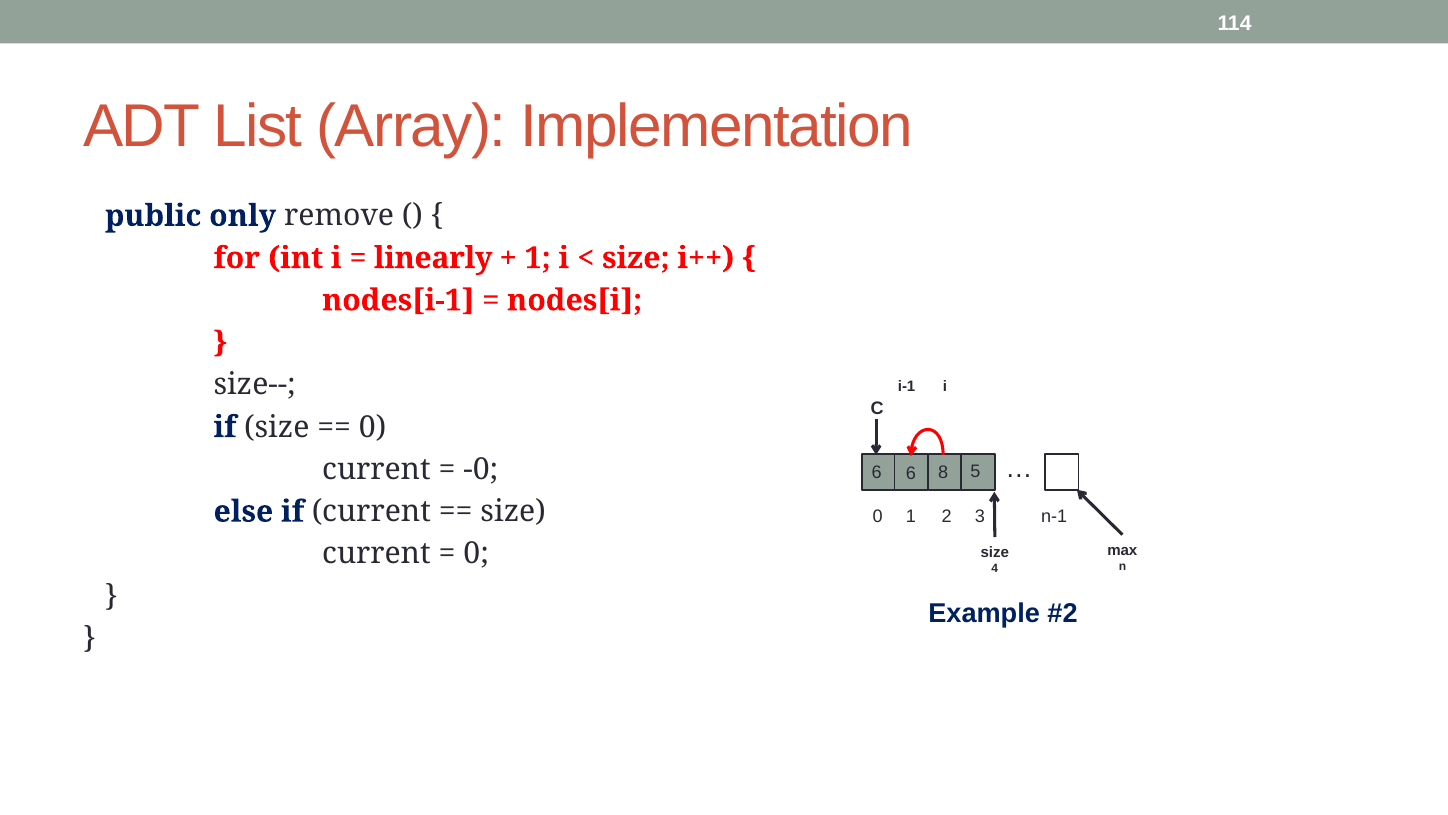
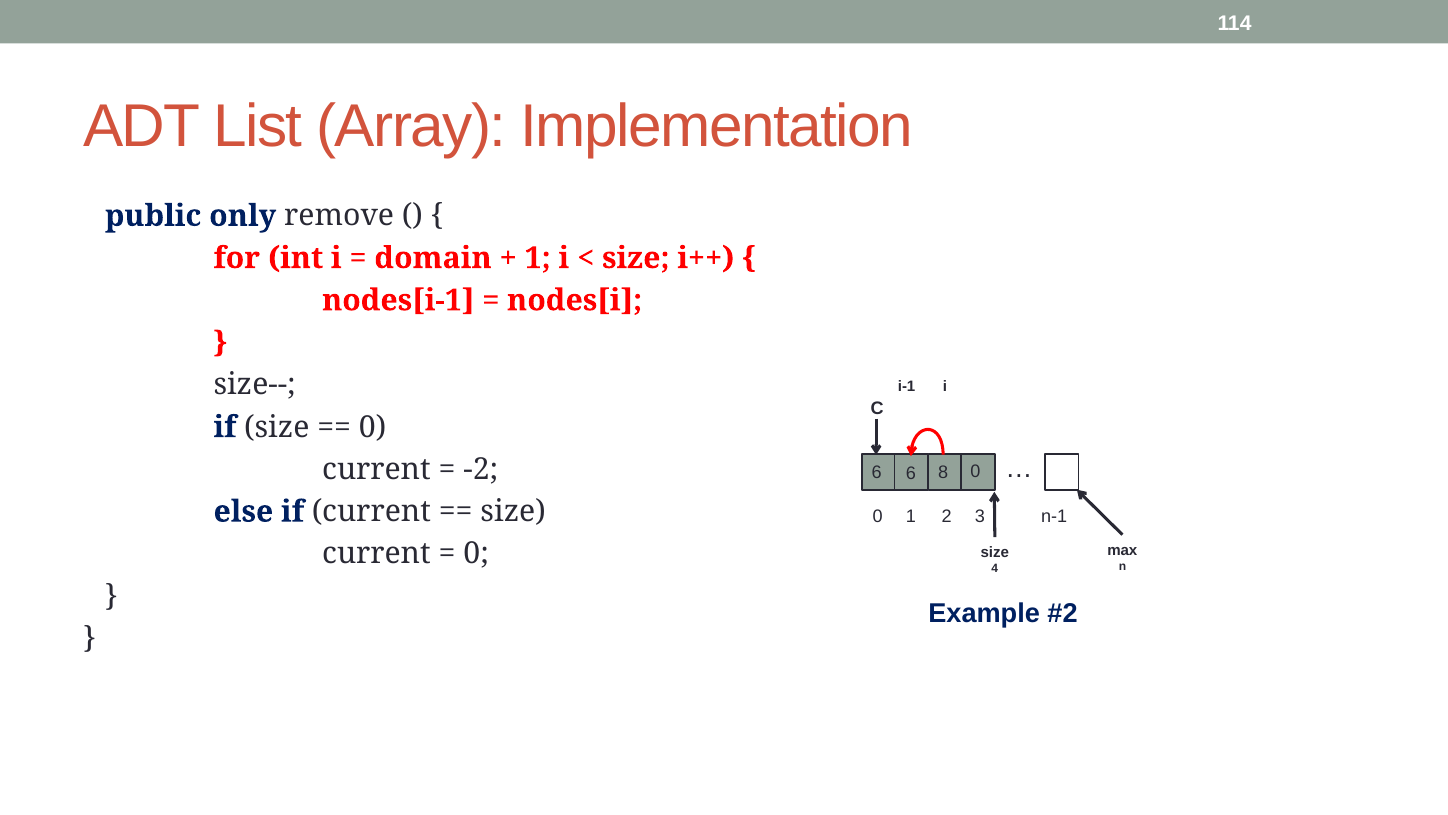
linearly: linearly -> domain (433, 258)
-0: -0 -> -2 (481, 469)
8 5: 5 -> 0 (975, 472)
